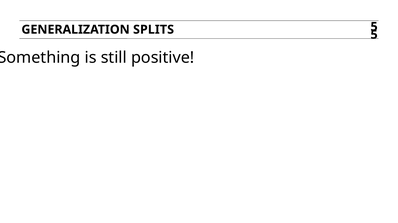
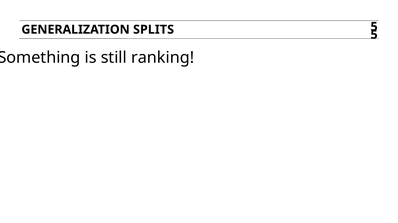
positive: positive -> ranking (163, 58)
